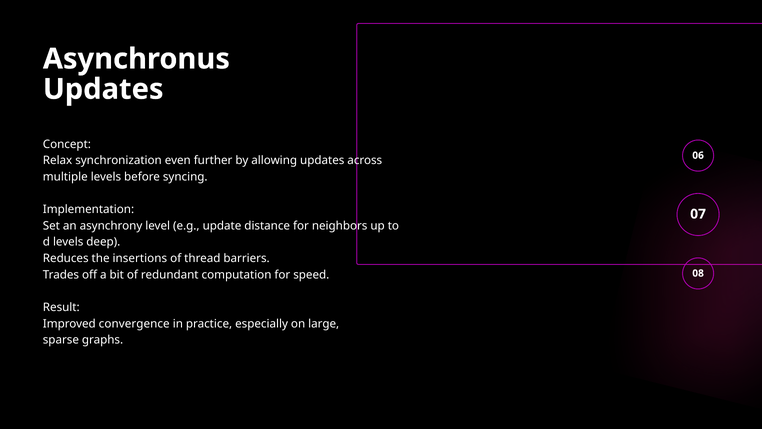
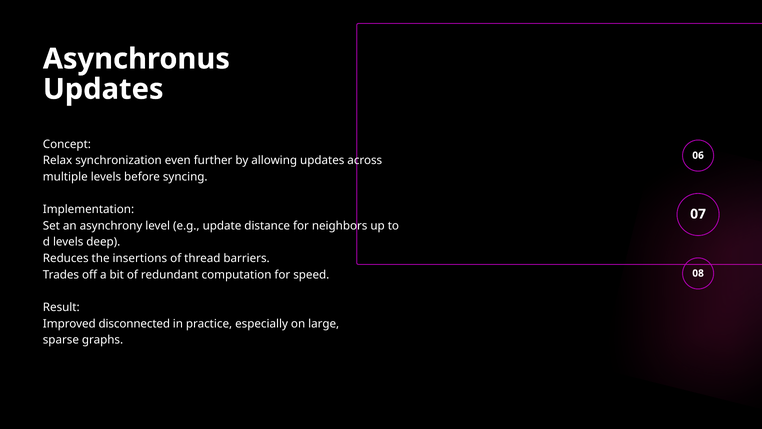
convergence: convergence -> disconnected (134, 323)
